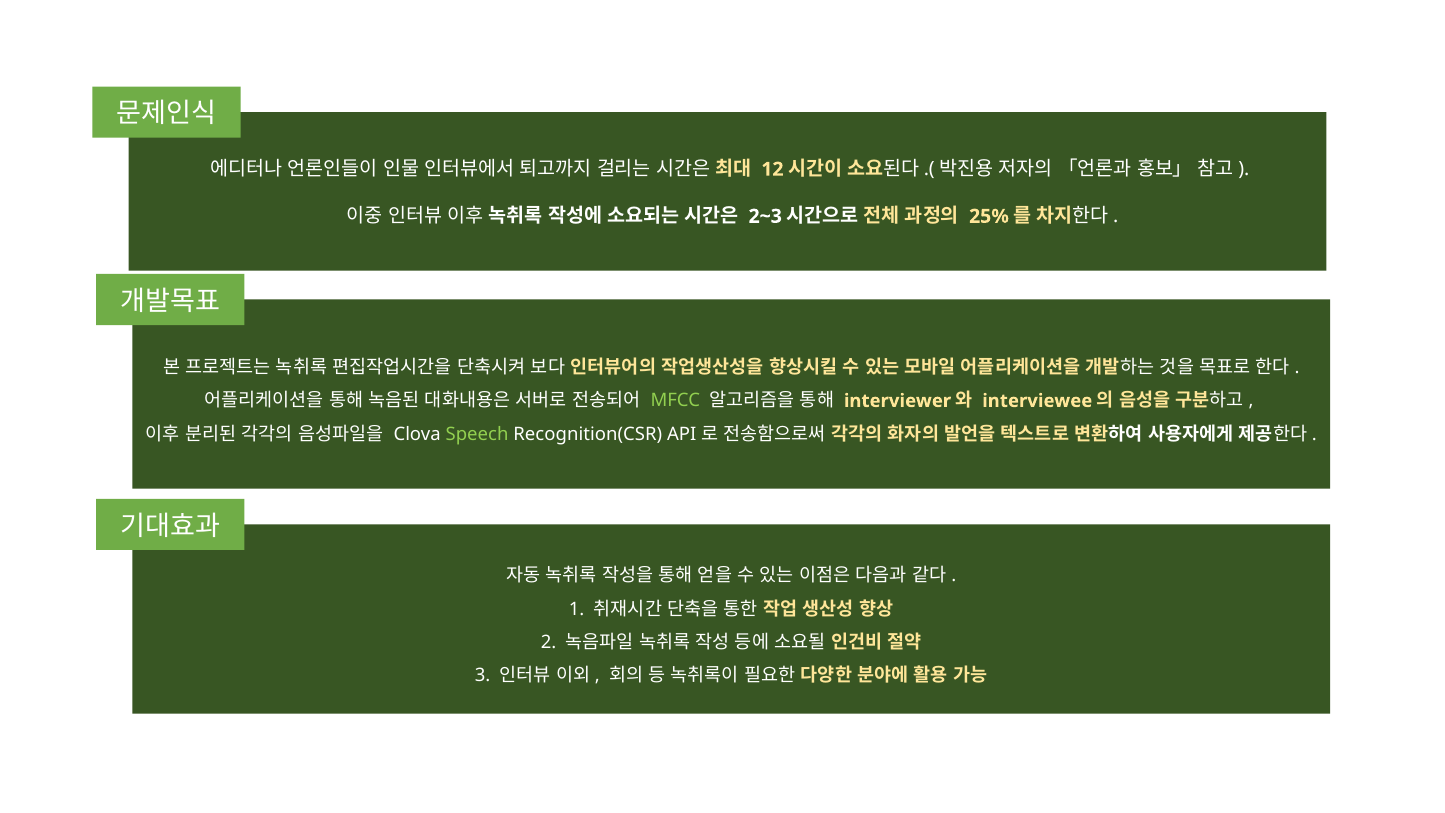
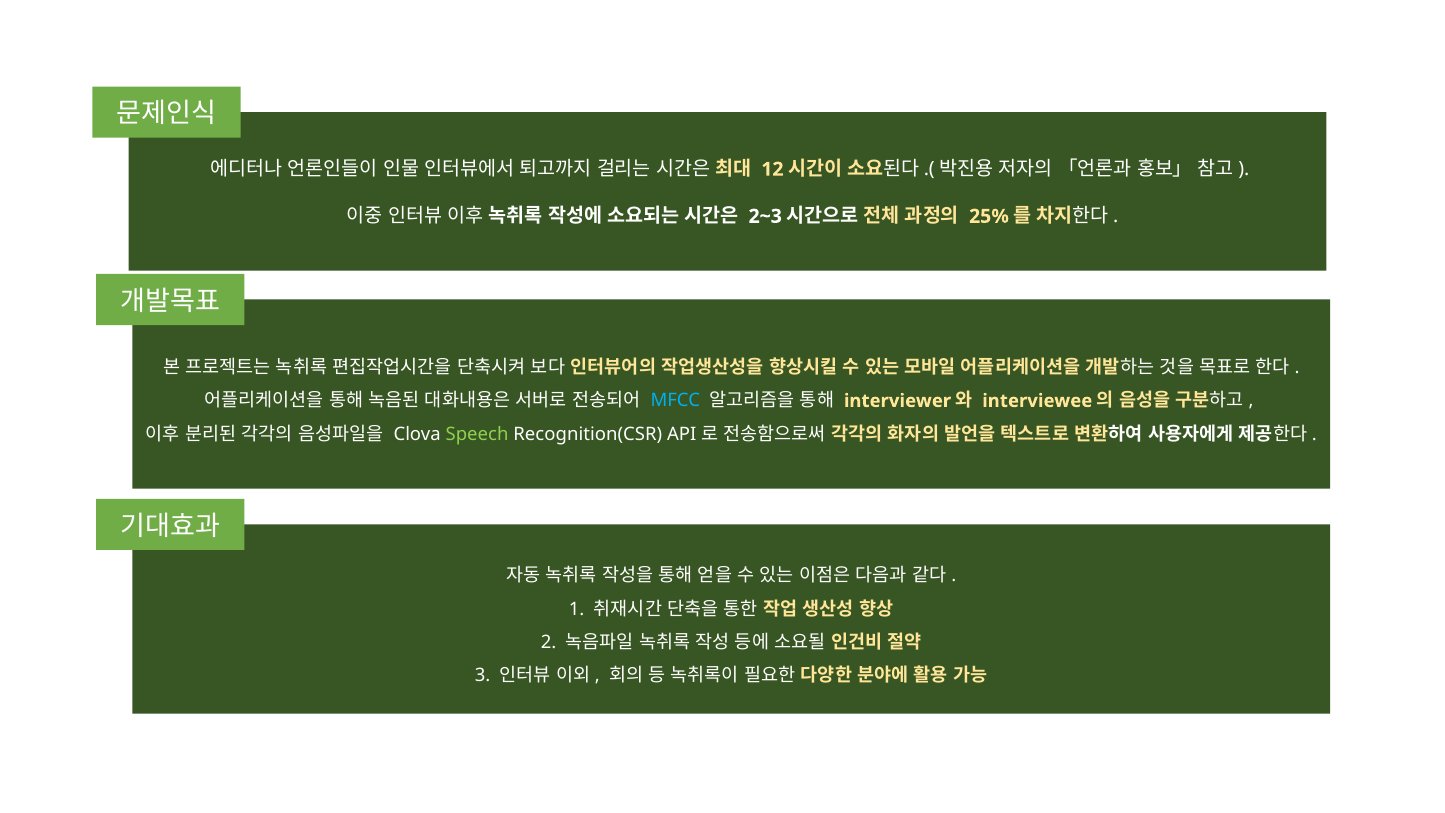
MFCC colour: light green -> light blue (675, 401)
